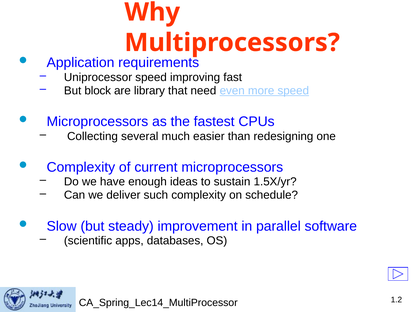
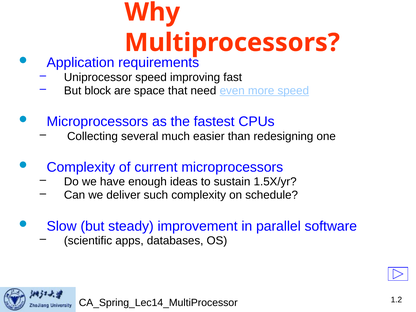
library: library -> space (149, 91)
